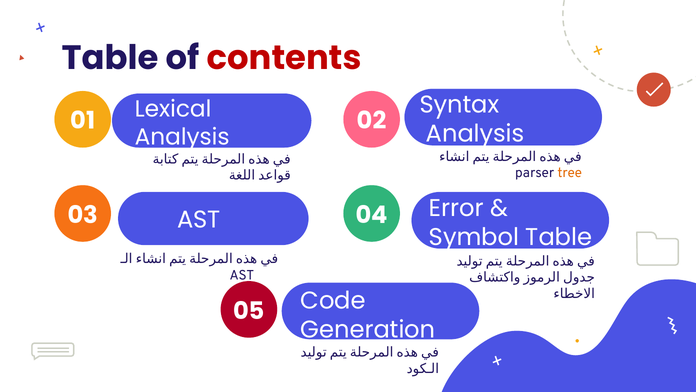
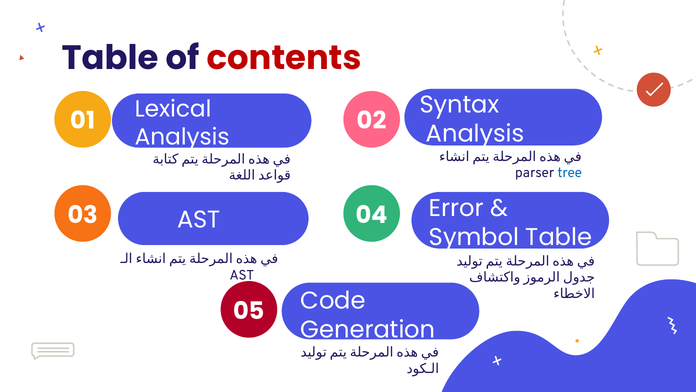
tree colour: orange -> blue (570, 173)
